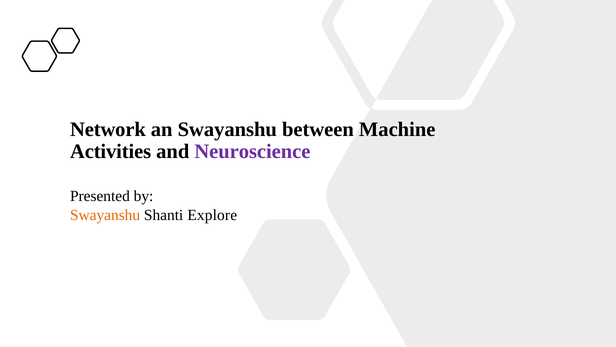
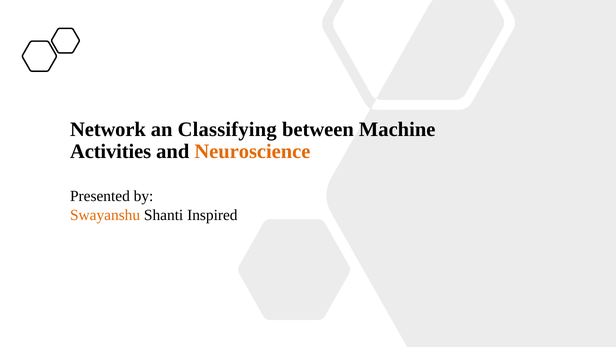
an Swayanshu: Swayanshu -> Classifying (227, 129)
Neuroscience colour: purple -> orange (252, 151)
Explore: Explore -> Inspired (212, 215)
